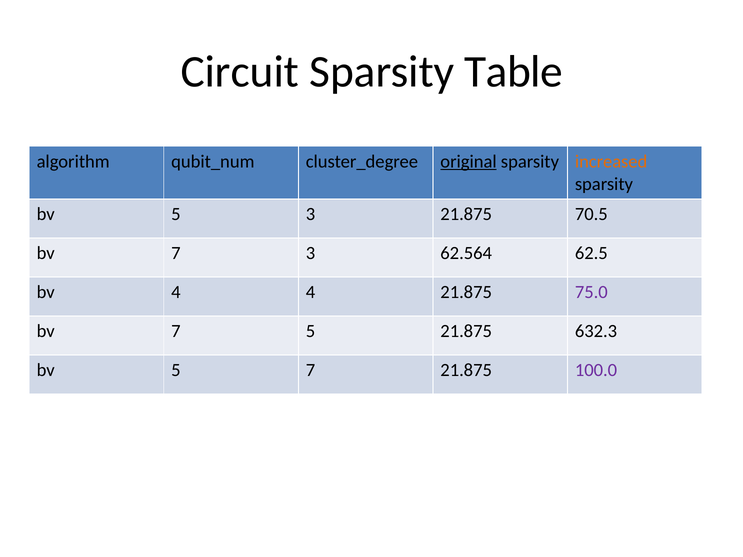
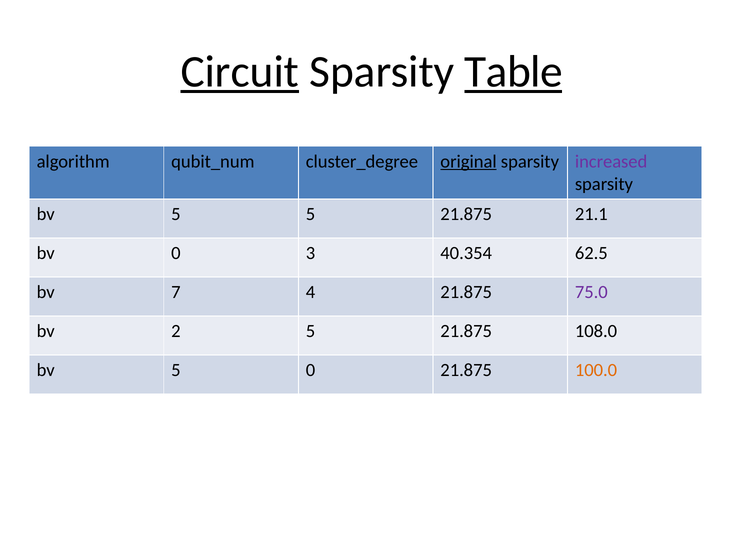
Circuit underline: none -> present (240, 72)
Table underline: none -> present (514, 72)
increased colour: orange -> purple (611, 162)
5 3: 3 -> 5 (310, 214)
70.5: 70.5 -> 21.1 (591, 214)
7: 7 -> 0 (176, 253)
62.564: 62.564 -> 40.354 (466, 253)
bv 4: 4 -> 7 (176, 292)
7: 7 -> 2 (176, 331)
632.3: 632.3 -> 108.0 (596, 331)
5 7: 7 -> 0 (310, 370)
100.0 colour: purple -> orange (596, 370)
